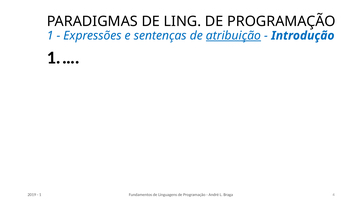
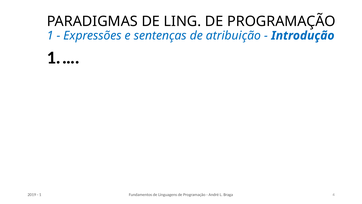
atribuição underline: present -> none (233, 36)
